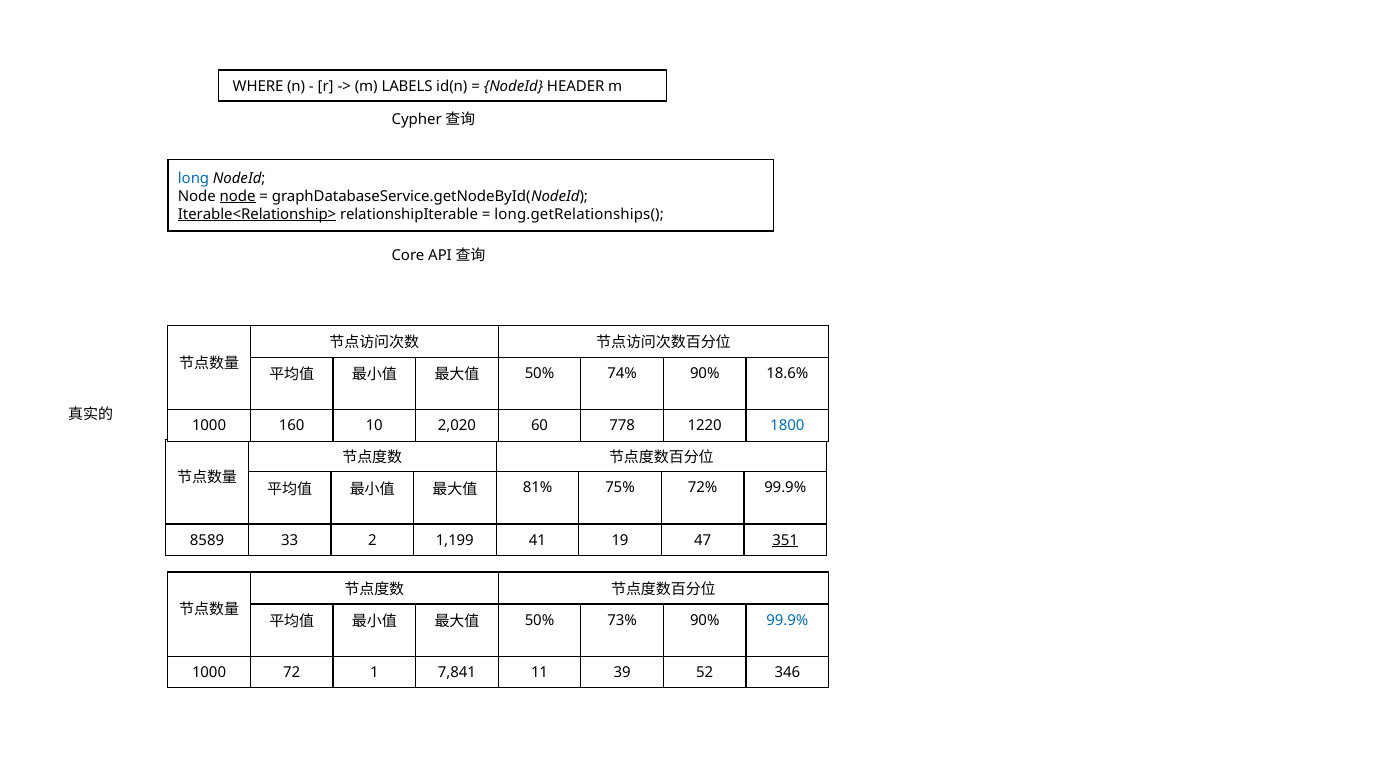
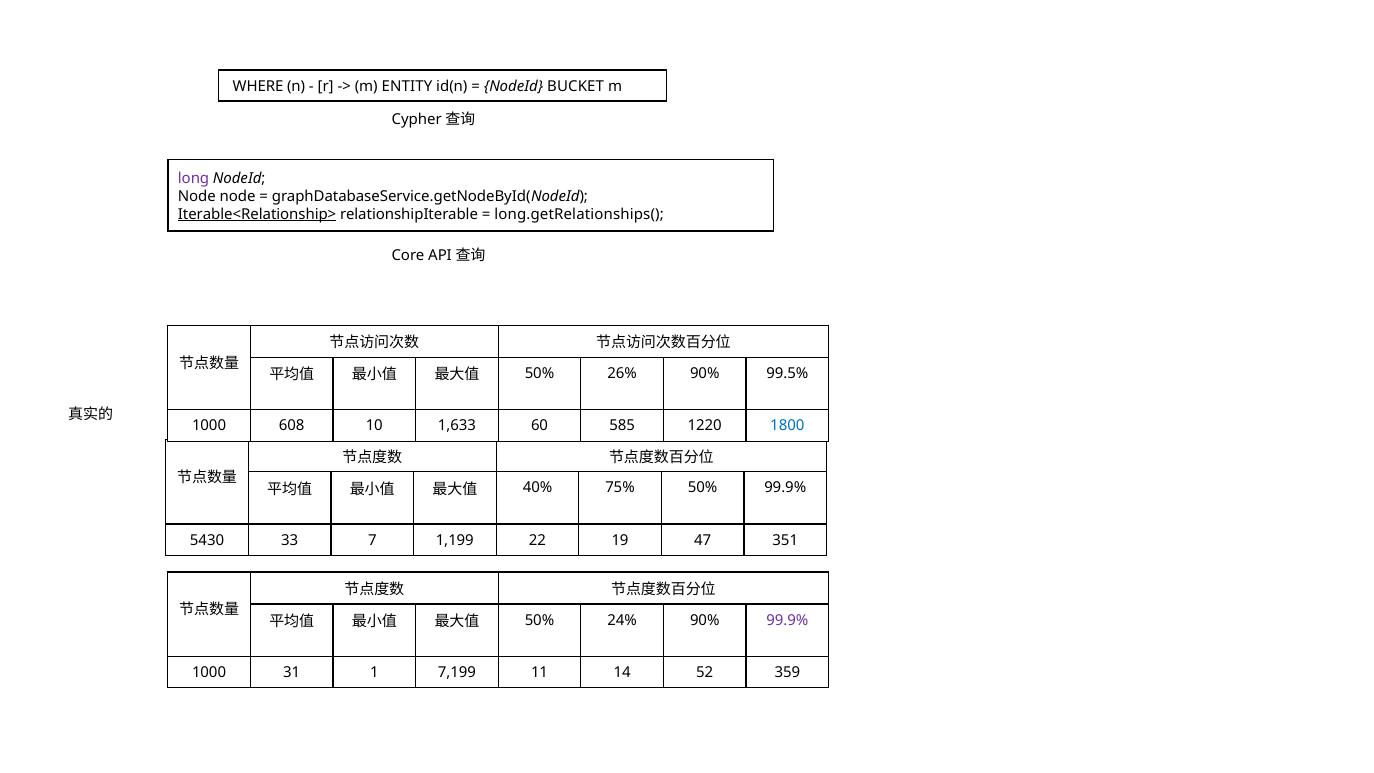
LABELS: LABELS -> ENTITY (407, 87)
HEADER: HEADER -> BUCKET (576, 87)
long colour: blue -> purple (194, 178)
node underline: present -> none (238, 196)
74%: 74% -> 26% (622, 373)
18.6%: 18.6% -> 99.5% (787, 373)
160: 160 -> 608 (292, 426)
2,020: 2,020 -> 1,633 (457, 426)
778: 778 -> 585 (622, 426)
81%: 81% -> 40% (538, 488)
75% 72%: 72% -> 50% (703, 488)
8589: 8589 -> 5430 (207, 540)
2: 2 -> 7 (372, 540)
41: 41 -> 22 (537, 540)
351 underline: present -> none (785, 540)
73%: 73% -> 24% (622, 620)
99.9% colour: blue -> purple (787, 620)
72: 72 -> 31 (292, 672)
7,841: 7,841 -> 7,199 (457, 672)
39: 39 -> 14 (622, 672)
346: 346 -> 359 (787, 672)
